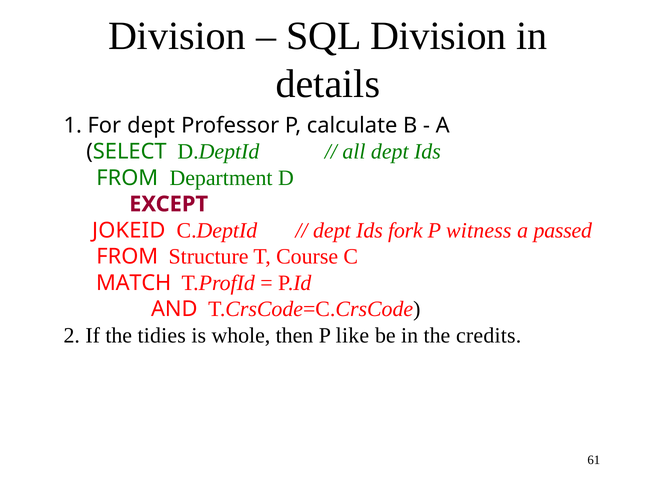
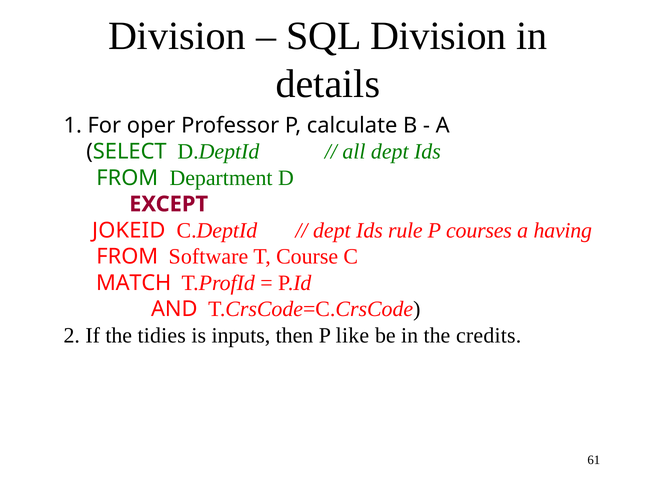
For dept: dept -> oper (151, 125)
fork: fork -> rule (405, 230)
witness: witness -> courses (479, 230)
passed: passed -> having (563, 230)
Structure: Structure -> Software (208, 257)
whole: whole -> inputs (241, 335)
